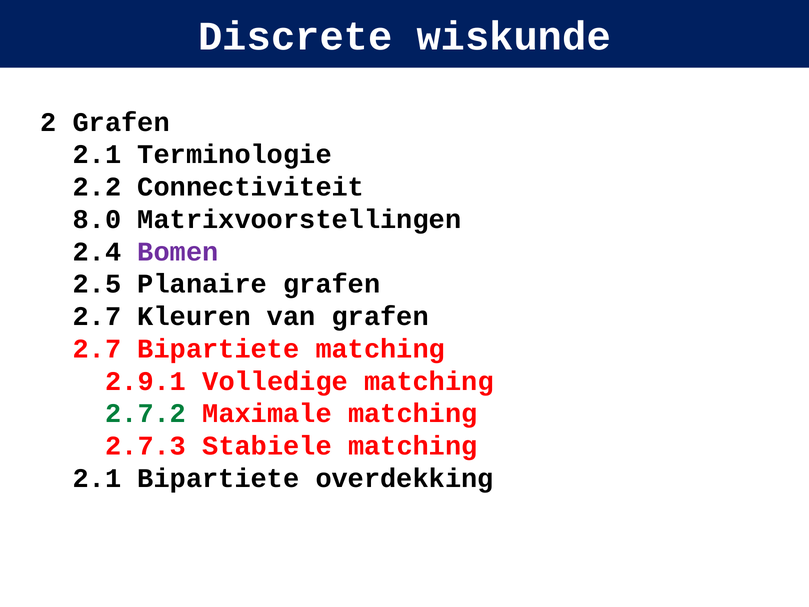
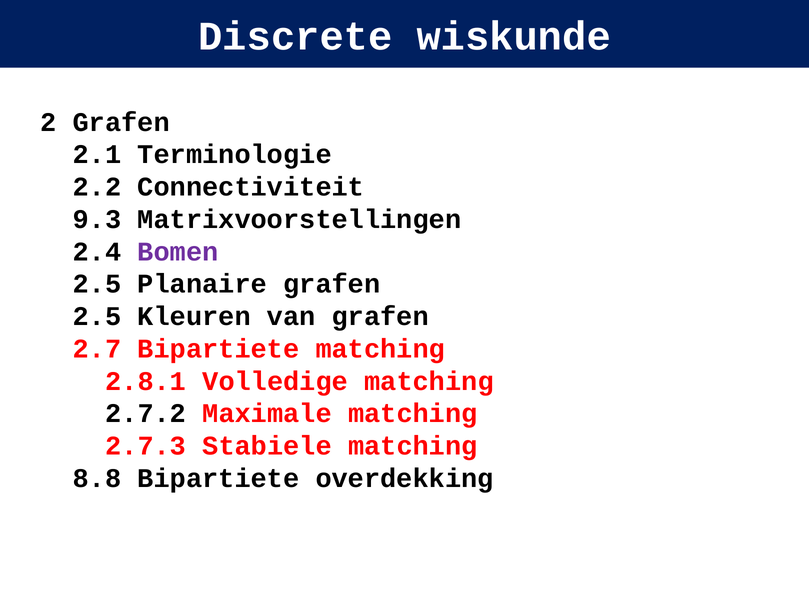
8.0: 8.0 -> 9.3 (97, 219)
2.7: 2.7 -> 2.5 (97, 316)
2.9.1: 2.9.1 -> 2.8.1 (146, 381)
2.7.2 colour: green -> black (146, 413)
2.1: 2.1 -> 8.8 (97, 478)
